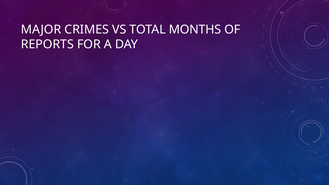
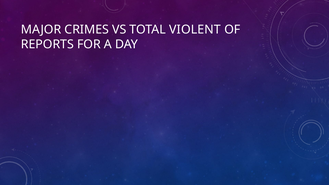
MONTHS: MONTHS -> VIOLENT (195, 30)
